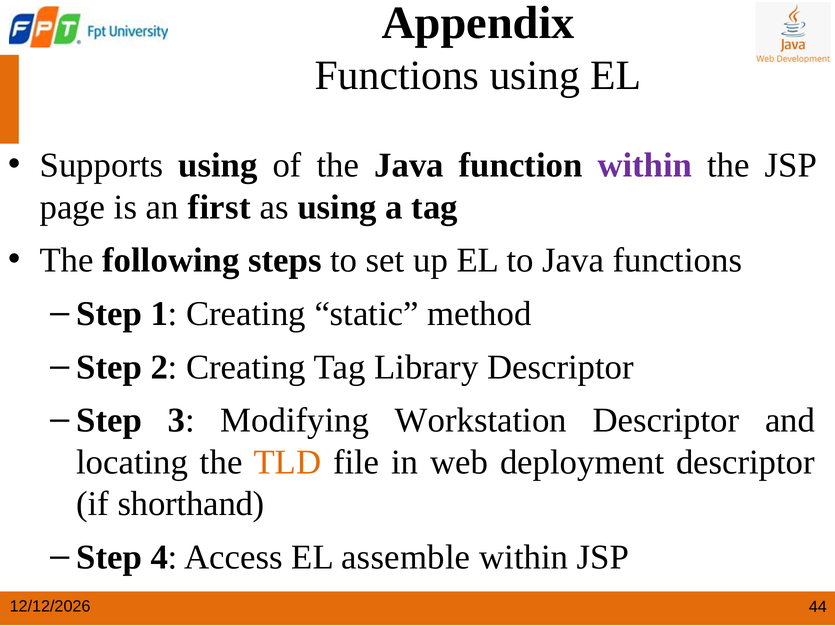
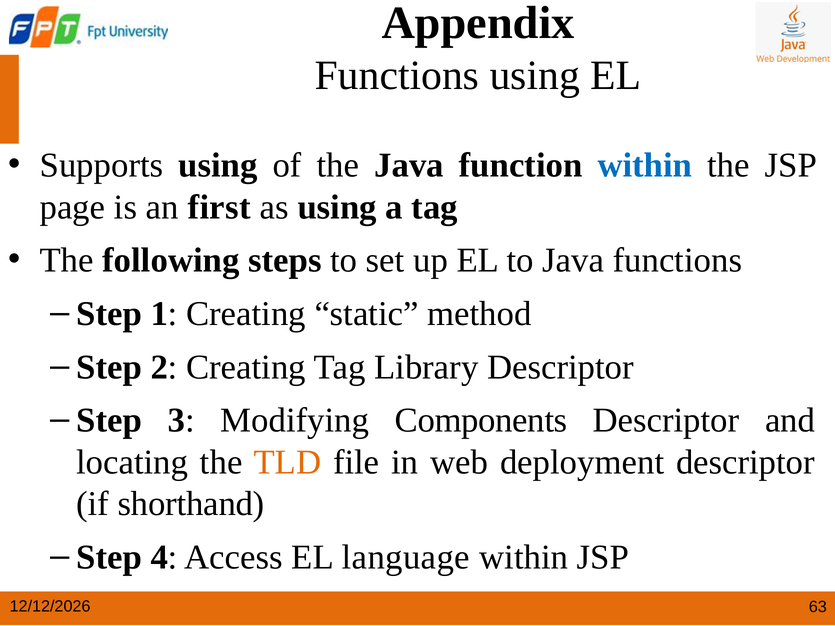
within colour: purple -> blue (645, 165)
Workstation: Workstation -> Components (481, 421)
assemble: assemble -> language (406, 557)
44: 44 -> 63 (818, 607)
